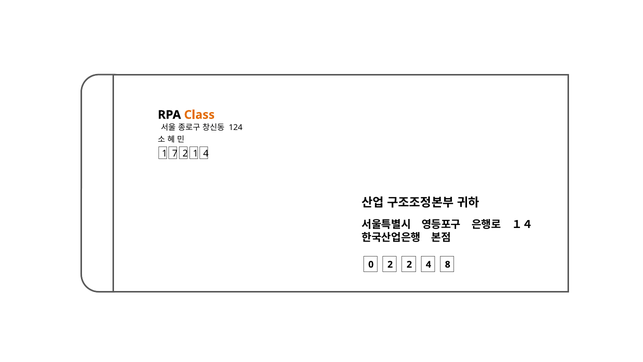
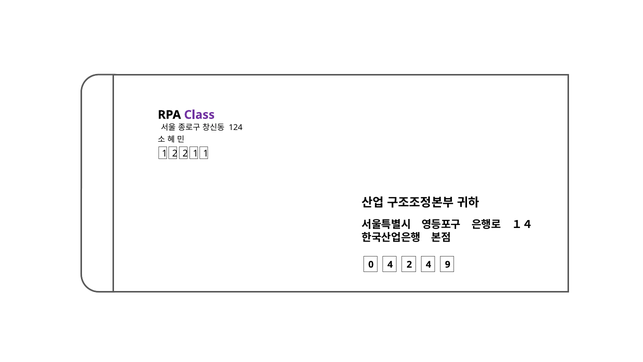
Class colour: orange -> purple (199, 115)
1 7: 7 -> 2 (175, 153)
1 4: 4 -> 1 (206, 153)
0 2: 2 -> 4 (390, 264)
8: 8 -> 9 (448, 264)
